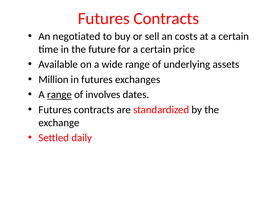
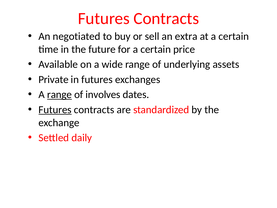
costs: costs -> extra (186, 36)
Million: Million -> Private (54, 79)
Futures underline: none -> present (55, 110)
